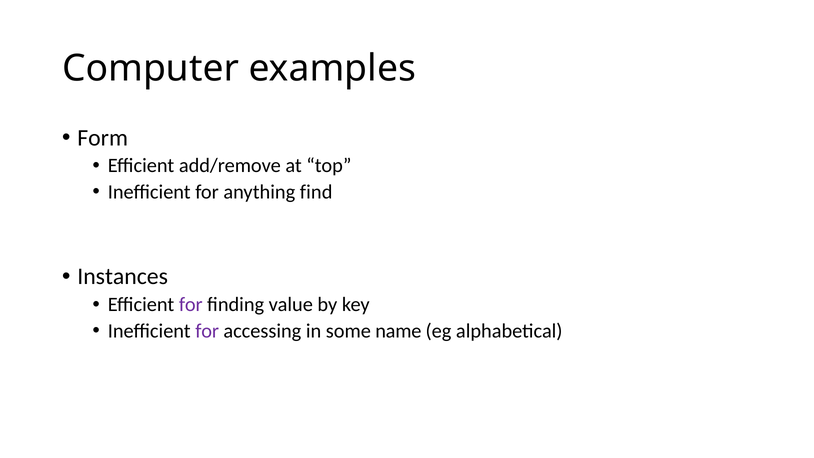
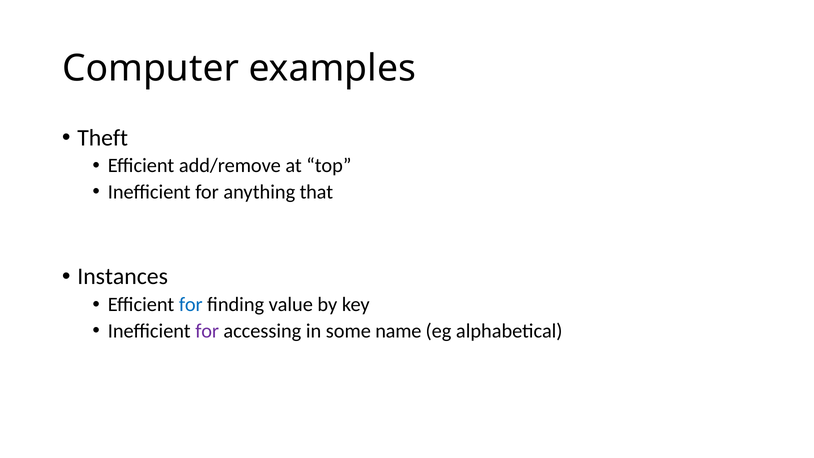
Form: Form -> Theft (103, 138)
find: find -> that (316, 192)
for colour: purple -> blue (191, 305)
